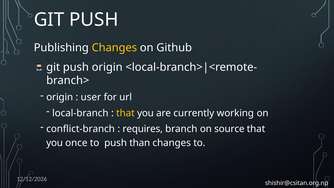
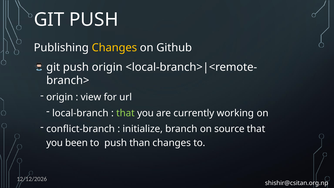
user: user -> view (91, 97)
that colour: yellow -> light green (125, 113)
requires: requires -> initialize (143, 129)
once: once -> been (76, 143)
